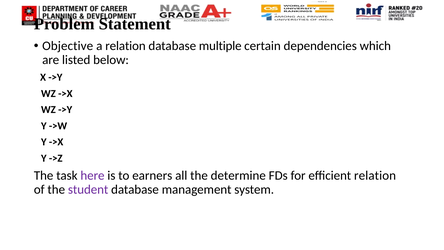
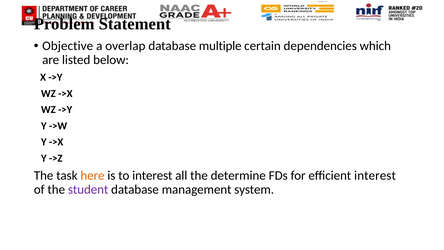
a relation: relation -> overlap (125, 46)
here colour: purple -> orange (93, 175)
to earners: earners -> interest (152, 175)
efficient relation: relation -> interest (375, 175)
